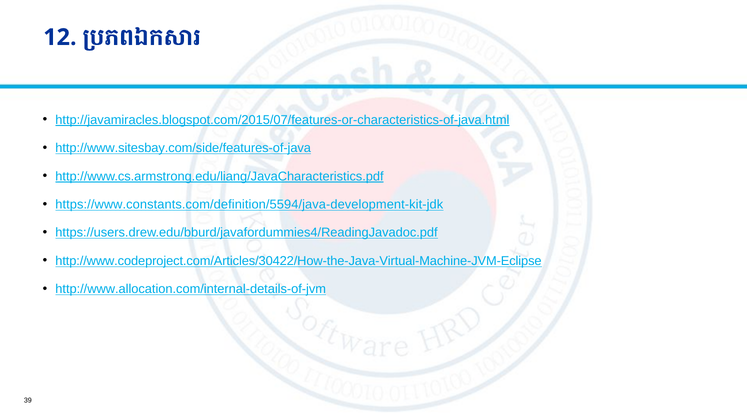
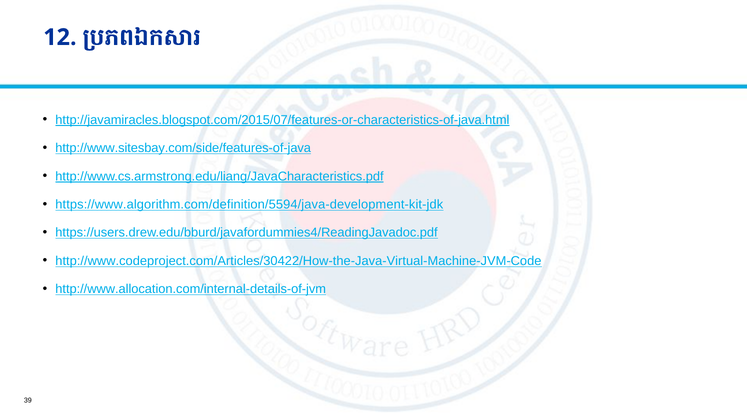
https://www.constants.com/definition/5594/java-development-kit-jdk: https://www.constants.com/definition/5594/java-development-kit-jdk -> https://www.algorithm.com/definition/5594/java-development-kit-jdk (249, 205)
http://www.codeproject.com/Articles/30422/How-the-Java-Virtual-Machine-JVM-Eclipse: http://www.codeproject.com/Articles/30422/How-the-Java-Virtual-Machine-JVM-Eclipse -> http://www.codeproject.com/Articles/30422/How-the-Java-Virtual-Machine-JVM-Code (298, 261)
